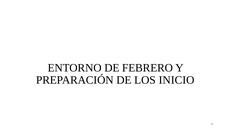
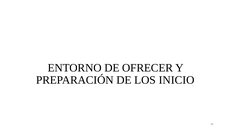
FEBRERO: FEBRERO -> OFRECER (148, 68)
